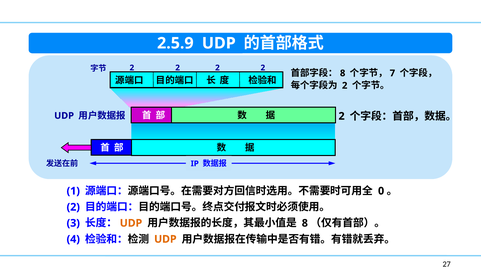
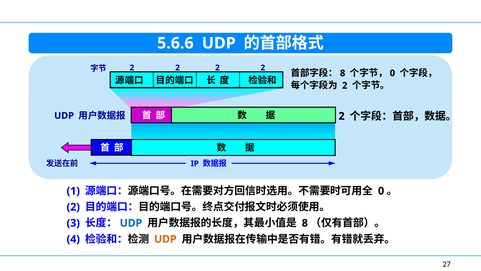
2.5.9: 2.5.9 -> 5.6.6 (175, 43)
7: 7 -> 0 (392, 73)
UDP colour: orange -> blue (131, 223)
